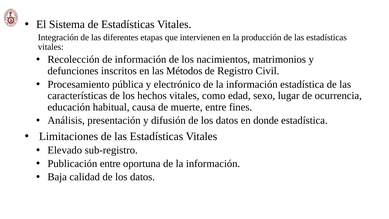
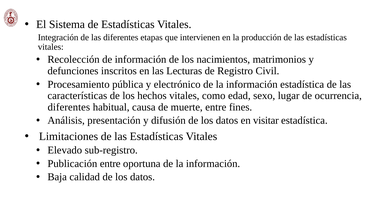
Métodos: Métodos -> Lecturas (184, 71)
educación: educación -> diferentes (69, 107)
donde: donde -> visitar (266, 120)
